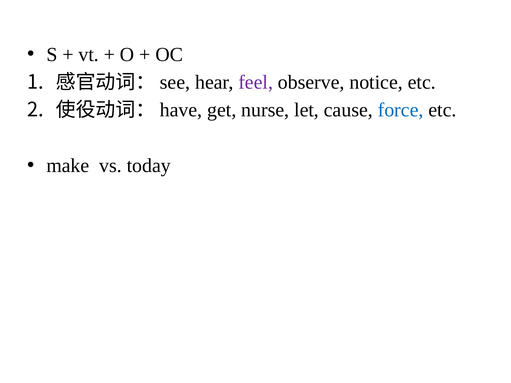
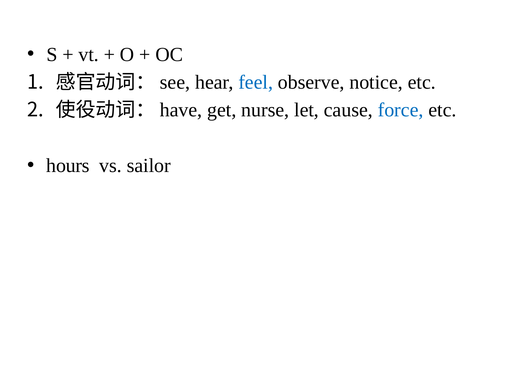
feel colour: purple -> blue (256, 82)
make: make -> hours (68, 166)
today: today -> sailor (149, 166)
